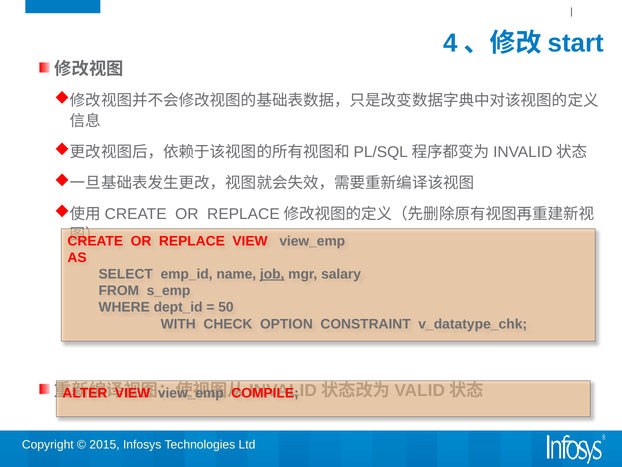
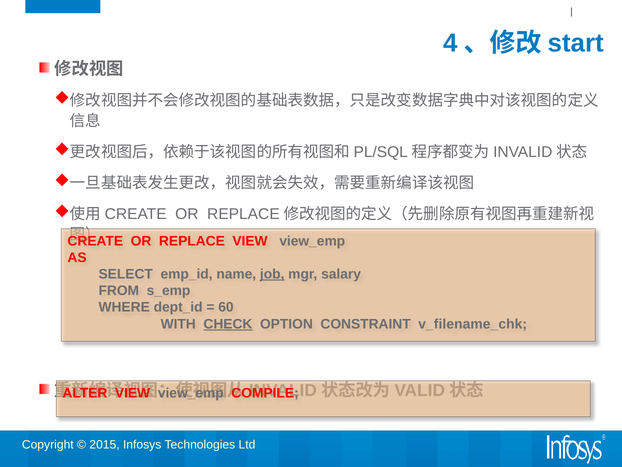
50: 50 -> 60 (226, 307)
CHECK underline: none -> present (228, 324)
v_datatype_chk: v_datatype_chk -> v_filename_chk (473, 324)
